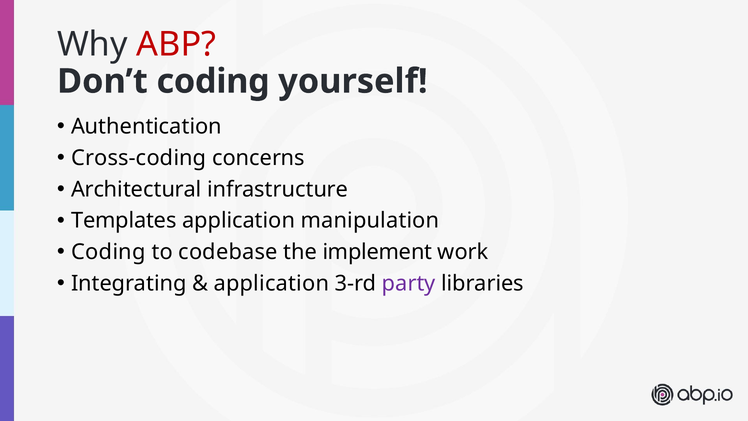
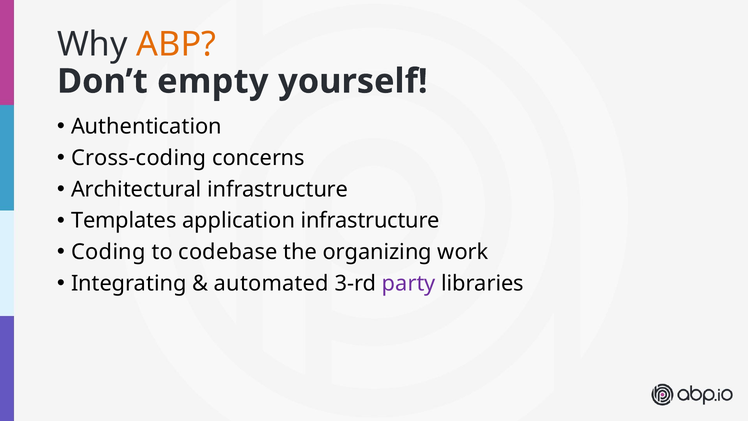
ABP colour: red -> orange (176, 44)
Don’t coding: coding -> empty (213, 81)
application manipulation: manipulation -> infrastructure (370, 221)
implement: implement -> organizing (377, 252)
application: application -> automated (271, 283)
